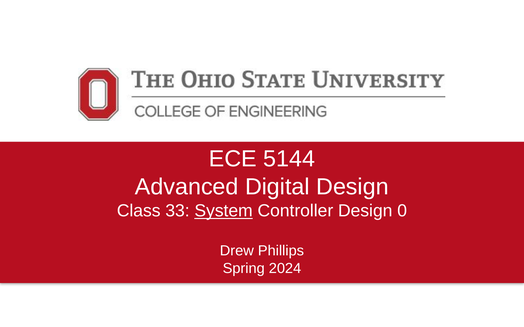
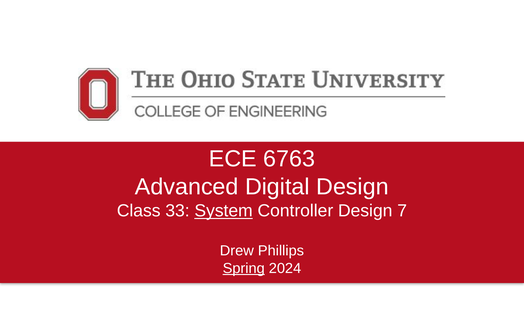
5144: 5144 -> 6763 (289, 159)
0: 0 -> 7 (402, 211)
Spring underline: none -> present (244, 269)
